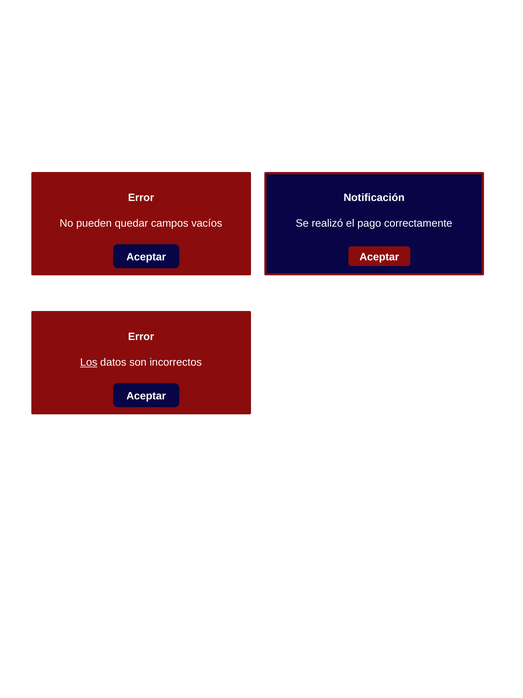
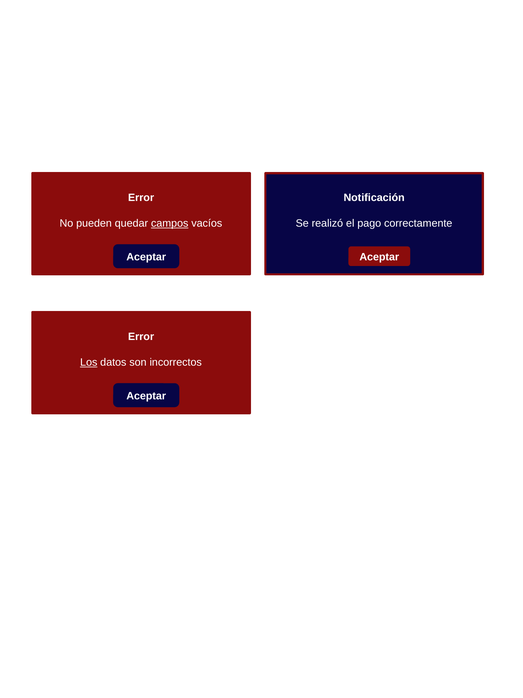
campos underline: none -> present (170, 223)
